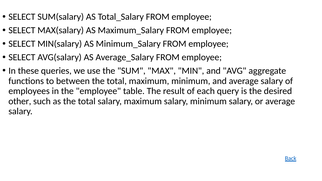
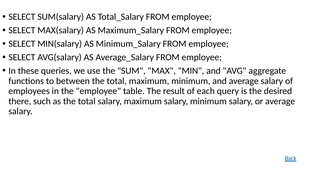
other: other -> there (20, 101)
